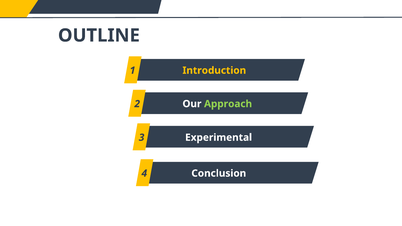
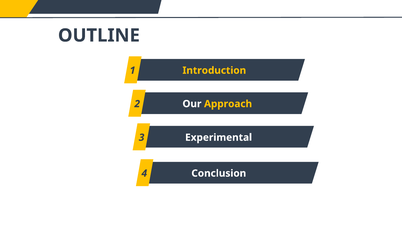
Approach colour: light green -> yellow (228, 104)
